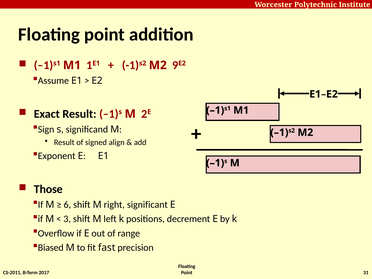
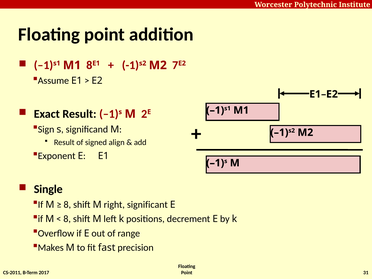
M1 1: 1 -> 8 (89, 65)
9: 9 -> 7 (175, 65)
Those: Those -> Single (48, 189)
6: 6 -> 8 (67, 205)
3: 3 -> 8 (67, 219)
Biased: Biased -> Makes (51, 248)
